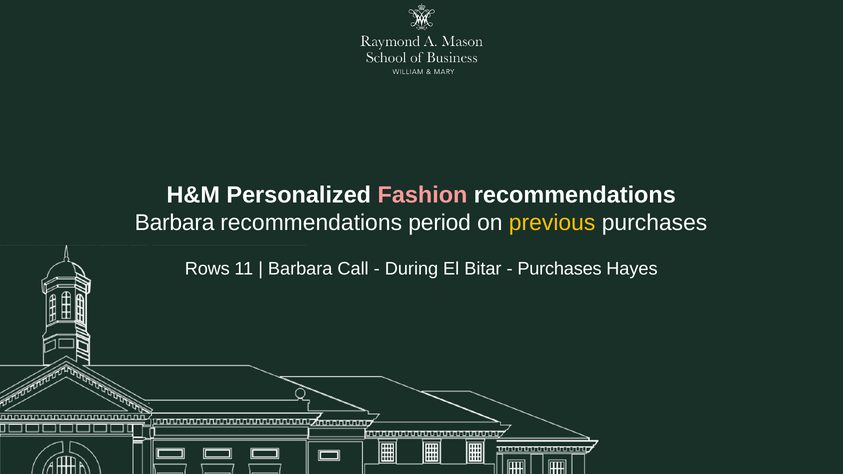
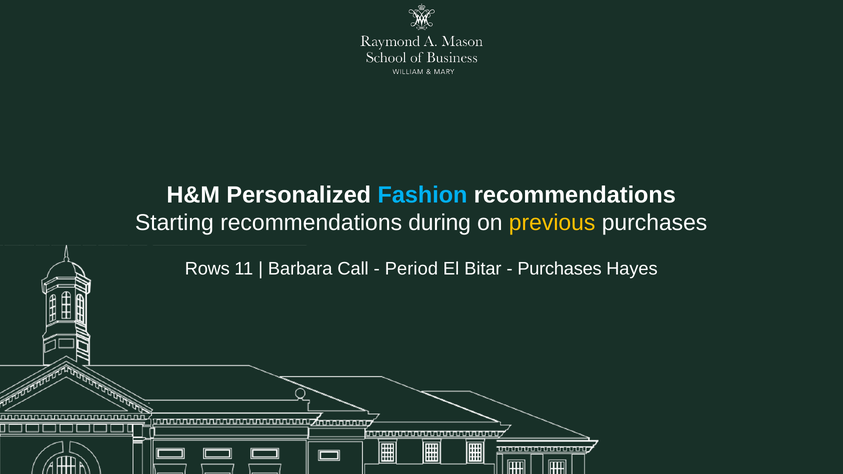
Fashion colour: pink -> light blue (422, 195)
Barbara: Barbara -> Starting (174, 223)
period: period -> during (440, 223)
During: During -> Period (411, 269)
